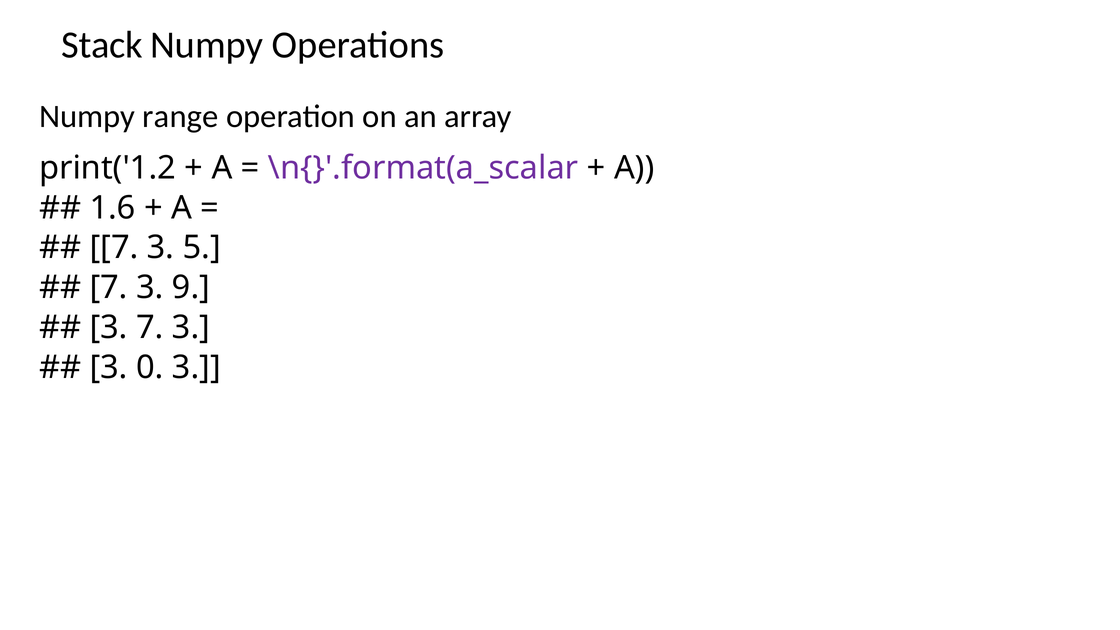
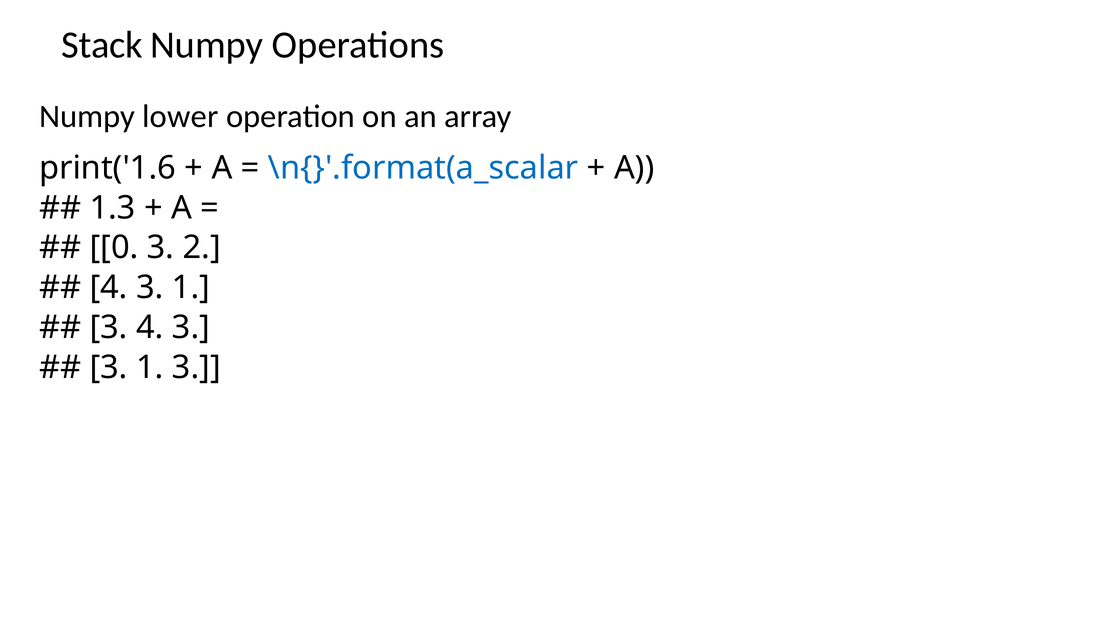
range: range -> lower (180, 116)
print('1.2: print('1.2 -> print('1.6 (108, 168)
\n{}'.format(a_scalar colour: purple -> blue (423, 168)
1.6: 1.6 -> 1.3 (113, 208)
7: 7 -> 0 (114, 248)
5: 5 -> 2 (202, 248)
7: 7 -> 4 (109, 288)
9: 9 -> 1 (191, 288)
3 7: 7 -> 4 (150, 327)
0: 0 -> 1 (150, 367)
